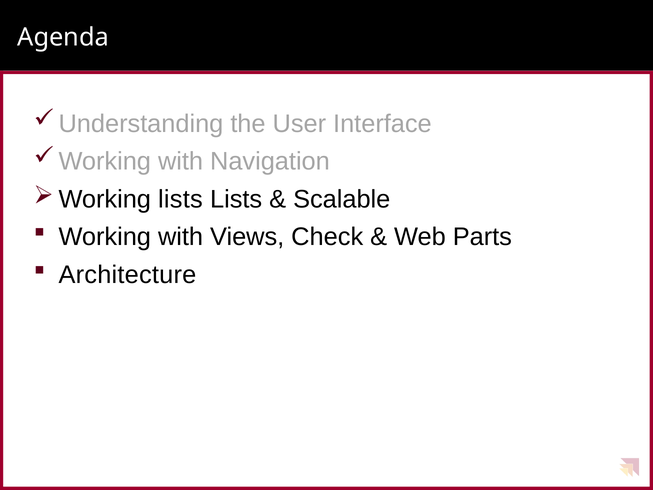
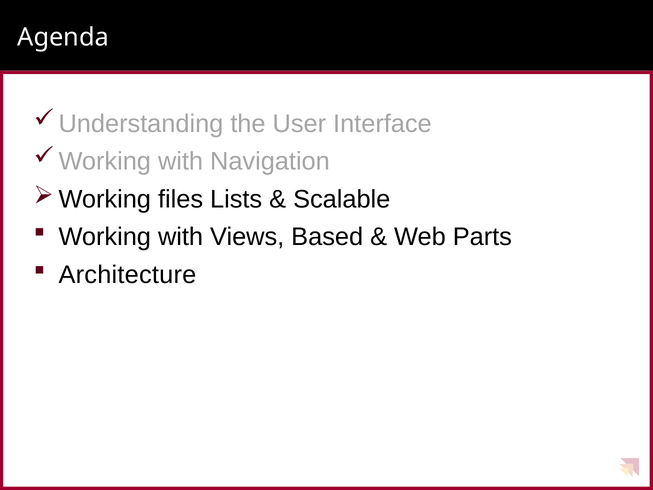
lists: lists -> files (181, 199)
Check: Check -> Based (327, 237)
